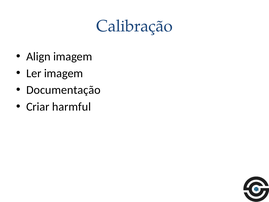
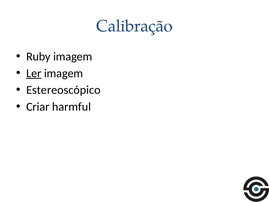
Align: Align -> Ruby (38, 56)
Ler underline: none -> present (34, 73)
Documentação: Documentação -> Estereoscópico (63, 90)
